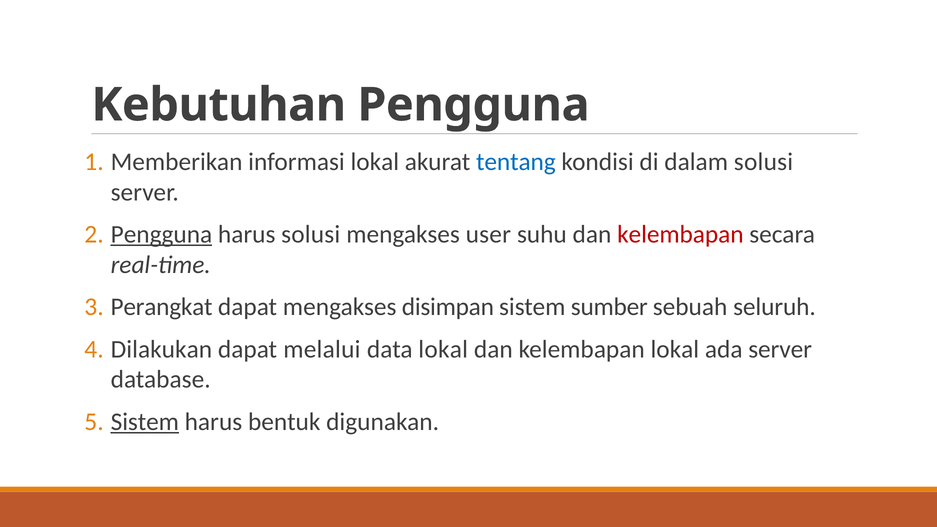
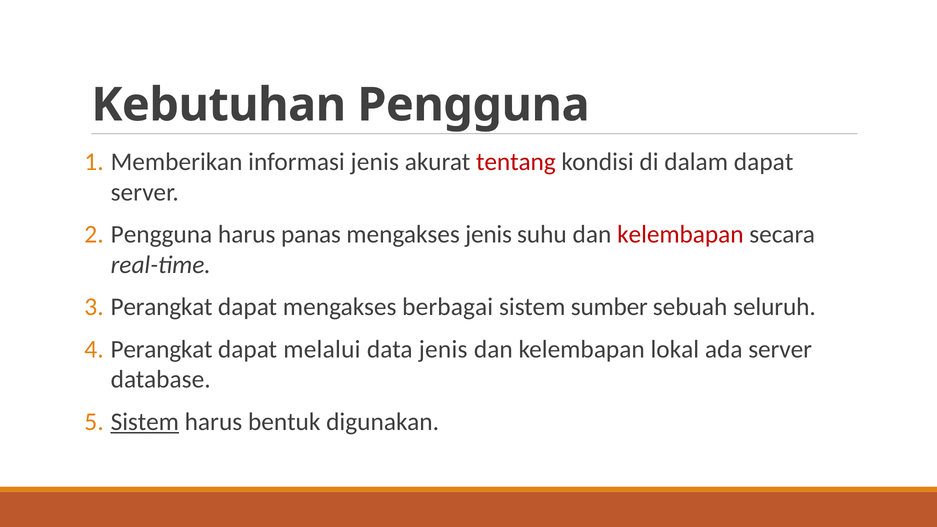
informasi lokal: lokal -> jenis (375, 162)
tentang colour: blue -> red (516, 162)
dalam solusi: solusi -> dapat (764, 162)
Pengguna underline: present -> none (161, 235)
harus solusi: solusi -> panas (311, 235)
mengakses user: user -> jenis (489, 235)
disimpan: disimpan -> berbagai (448, 307)
Dilakukan: Dilakukan -> Perangkat (162, 349)
data lokal: lokal -> jenis (443, 349)
